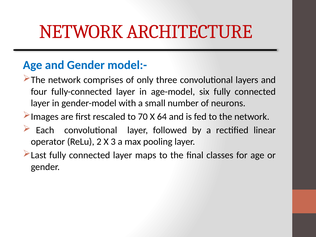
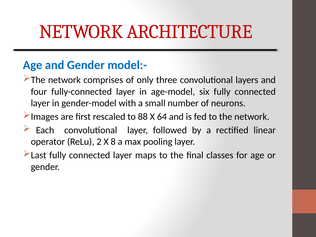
70: 70 -> 88 (143, 117)
3: 3 -> 8 (113, 142)
